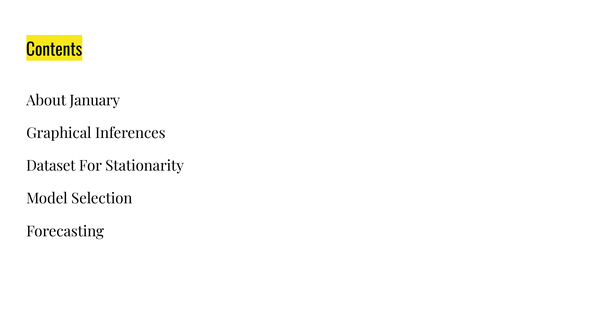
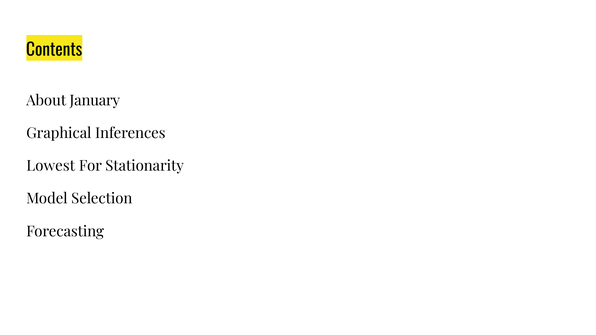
Dataset: Dataset -> Lowest (51, 166)
